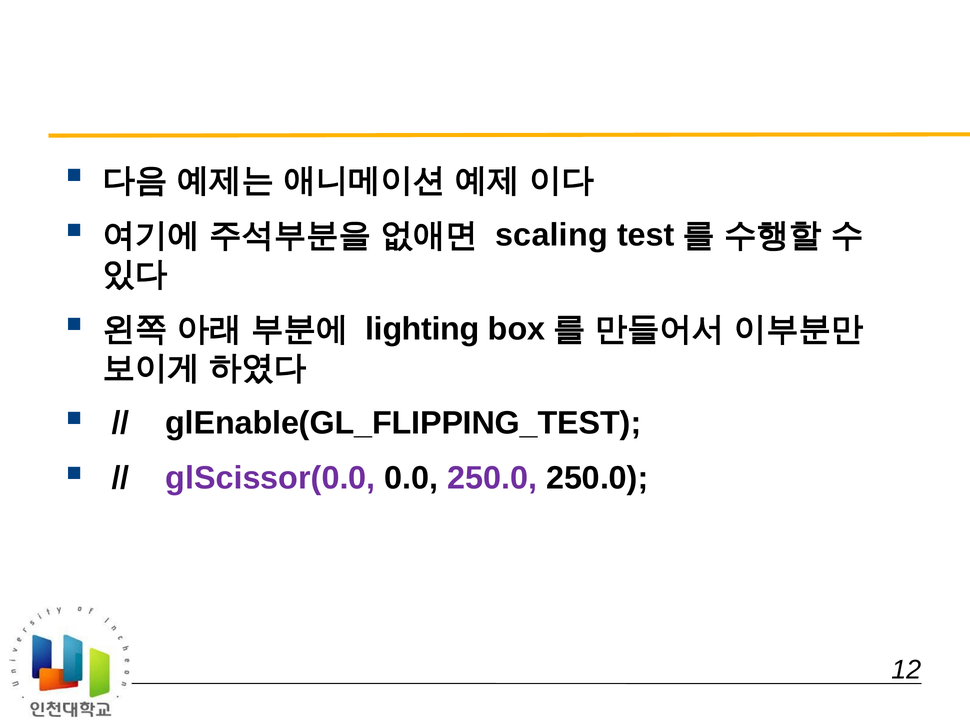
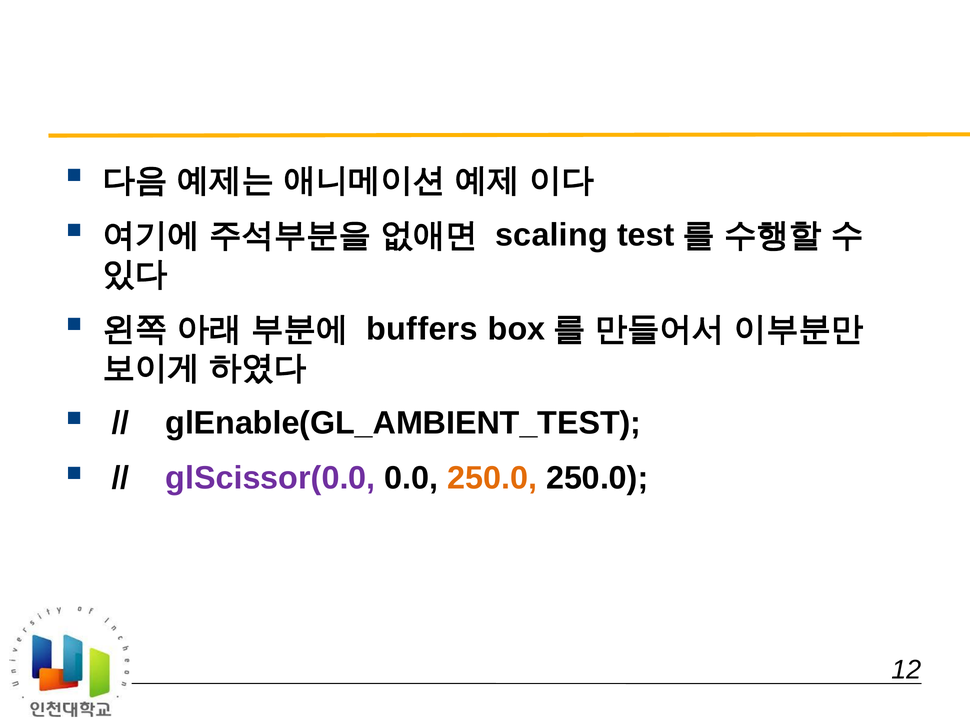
lighting: lighting -> buffers (422, 329)
glEnable(GL_FLIPPING_TEST: glEnable(GL_FLIPPING_TEST -> glEnable(GL_AMBIENT_TEST (403, 423)
250.0 colour: purple -> orange (492, 478)
